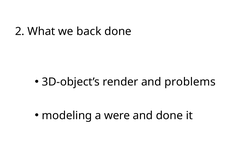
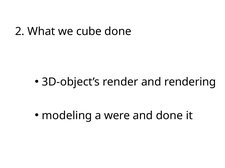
back: back -> cube (89, 31)
problems: problems -> rendering (190, 82)
